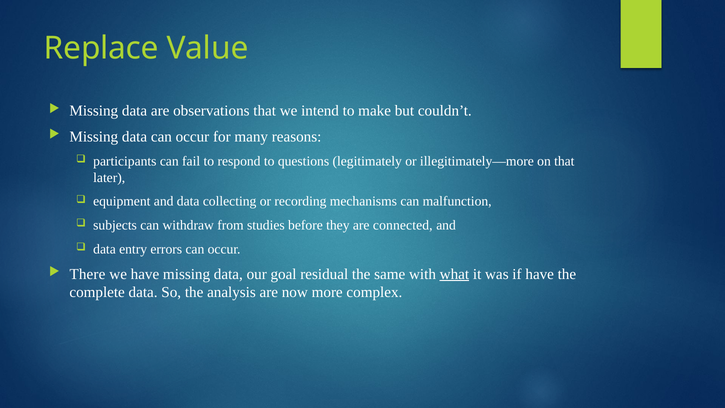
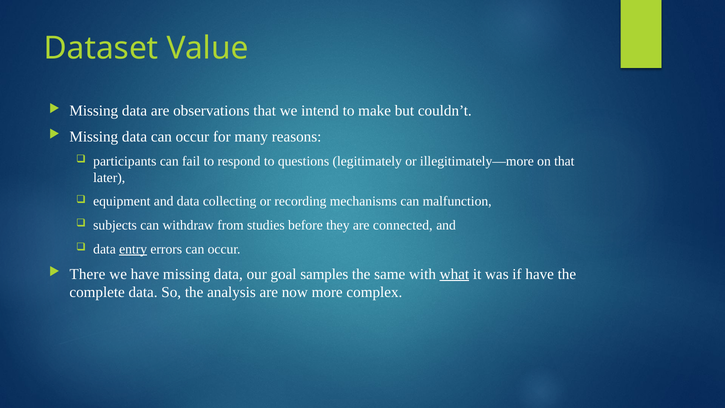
Replace: Replace -> Dataset (101, 48)
entry underline: none -> present (133, 249)
residual: residual -> samples (324, 274)
